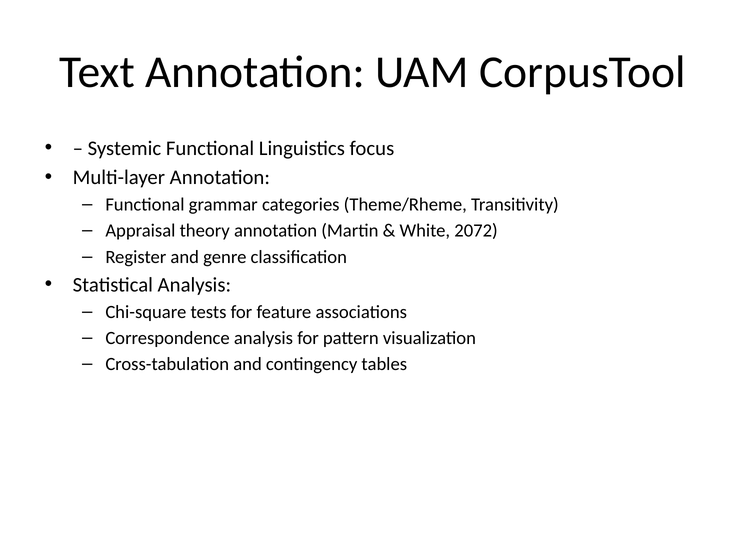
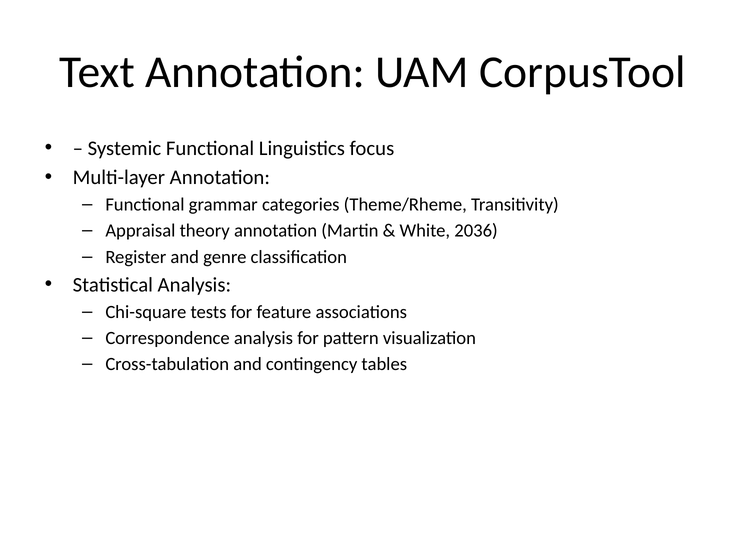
2072: 2072 -> 2036 (476, 231)
